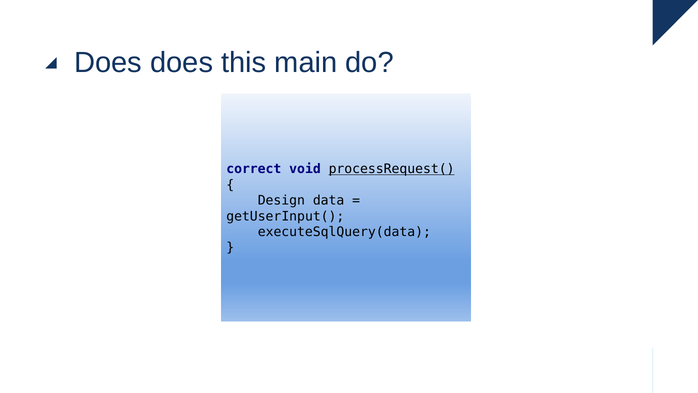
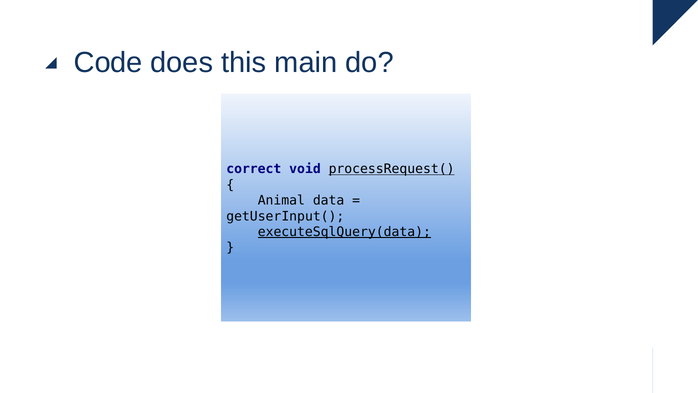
Does: Does -> Code (108, 62)
Design: Design -> Animal (281, 200)
executeSqlQuery(data underline: none -> present (344, 232)
